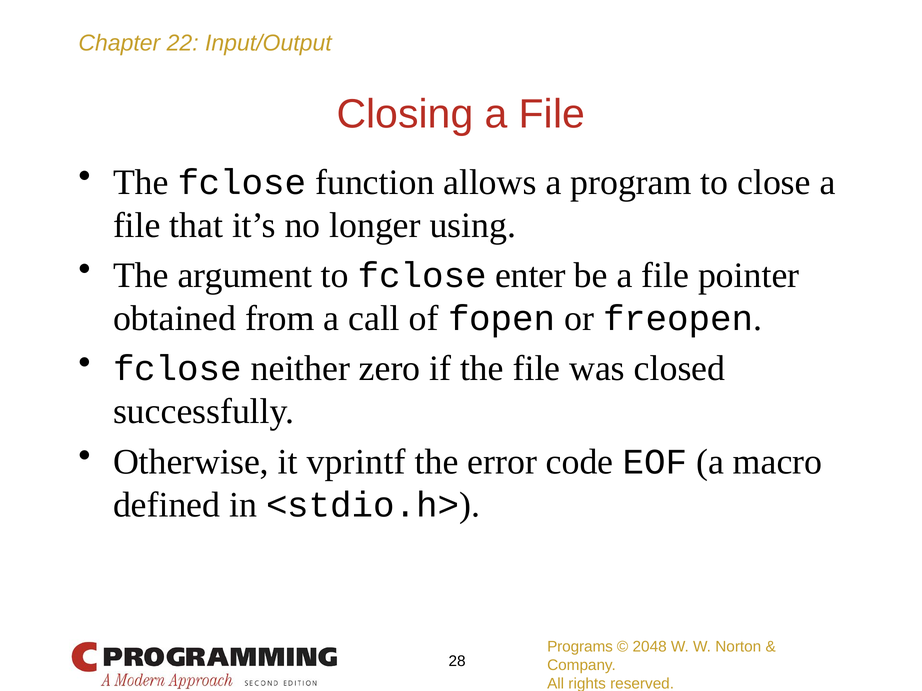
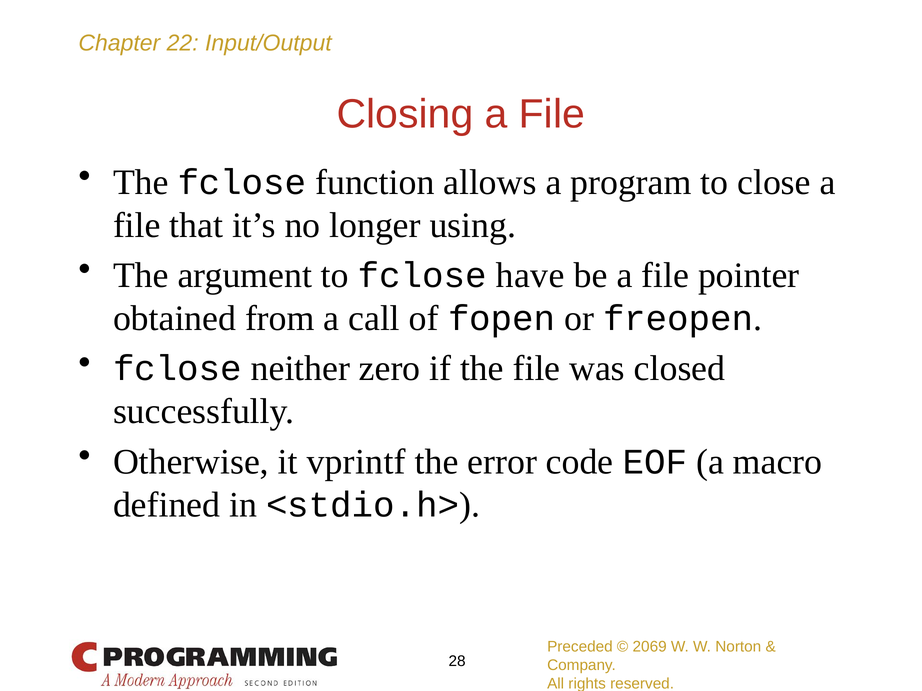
enter: enter -> have (530, 276)
Programs: Programs -> Preceded (580, 647)
2048: 2048 -> 2069 (650, 647)
